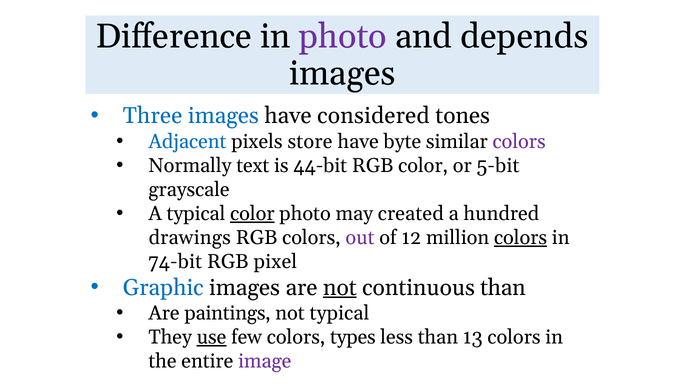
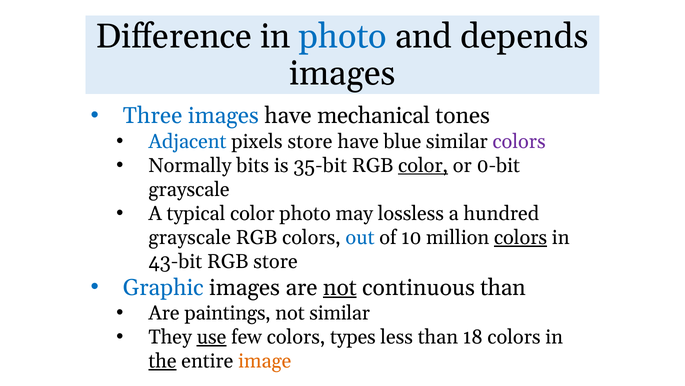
photo colour: purple -> blue (343, 36)
considered: considered -> mechanical (374, 116)
byte: byte -> blue (402, 141)
text: text -> bits (253, 165)
44-bit: 44-bit -> 35-bit (320, 165)
color underline: none -> present (423, 165)
5-bit: 5-bit -> 0-bit (498, 165)
color underline: present -> none (252, 213)
created: created -> lossless (411, 213)
drawings: drawings -> grayscale (190, 237)
out colour: purple -> blue (360, 237)
12: 12 -> 10 (411, 237)
74-bit: 74-bit -> 43-bit (175, 261)
RGB pixel: pixel -> store (276, 261)
not typical: typical -> similar (340, 313)
13: 13 -> 18 (473, 337)
the underline: none -> present (163, 361)
image colour: purple -> orange (265, 361)
